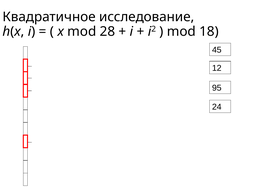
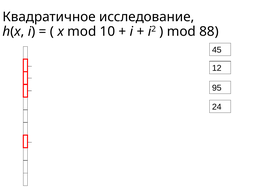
28: 28 -> 10 (107, 31)
18: 18 -> 88 (209, 31)
